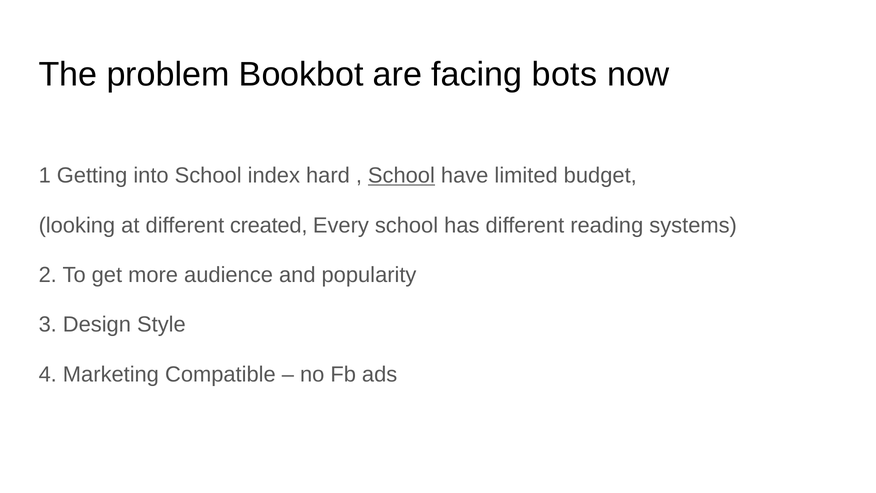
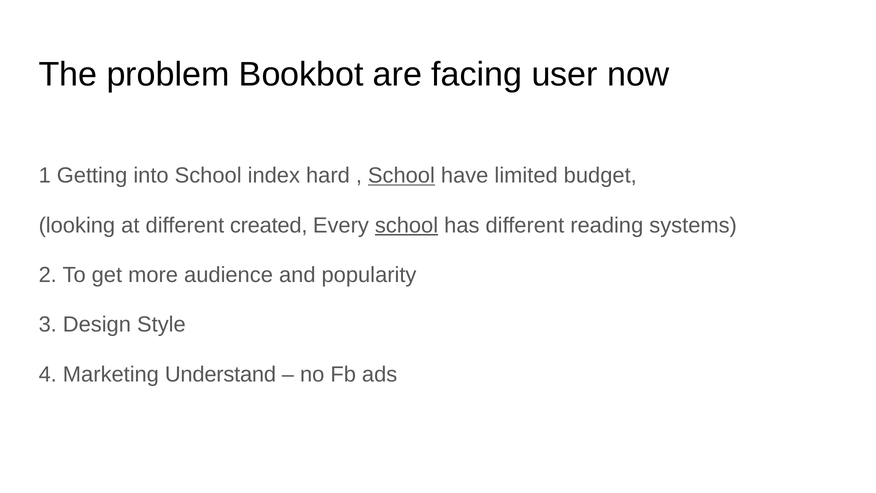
bots: bots -> user (565, 74)
school underline: none -> present (406, 225)
Compatible: Compatible -> Understand (221, 374)
